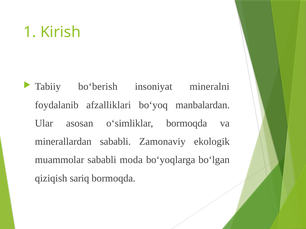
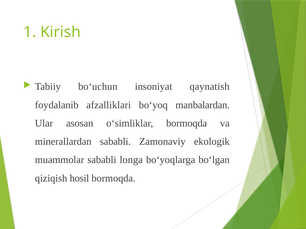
bo‘berish: bo‘berish -> bo‘uchun (98, 87)
mineralni: mineralni -> qaynatish (210, 87)
moda: moda -> longa (131, 160)
sariq: sariq -> hosil (79, 179)
